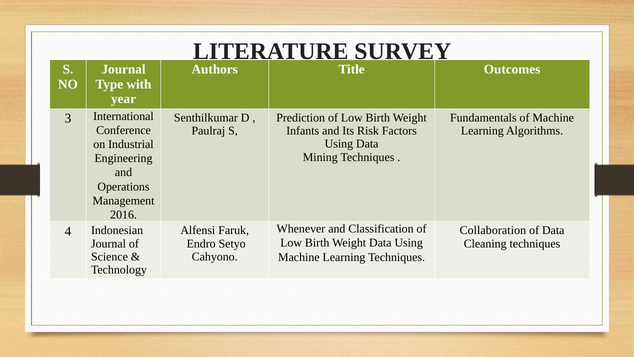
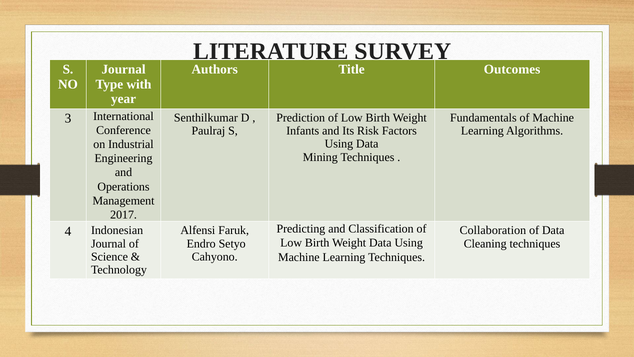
2016: 2016 -> 2017 (124, 215)
Whenever: Whenever -> Predicting (301, 229)
